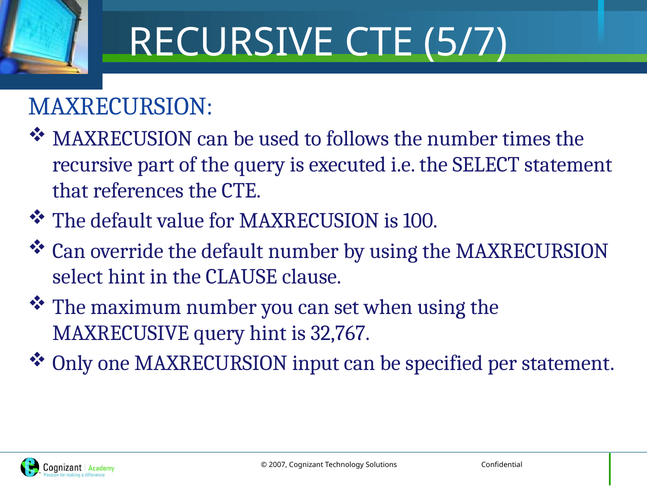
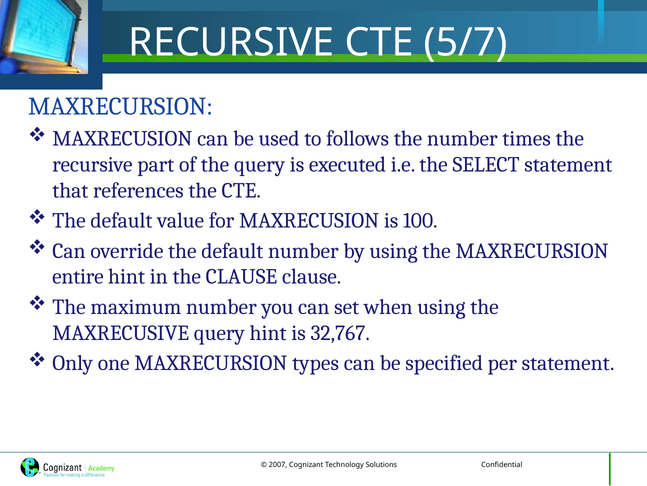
select: select -> entire (78, 276)
input: input -> types (316, 363)
